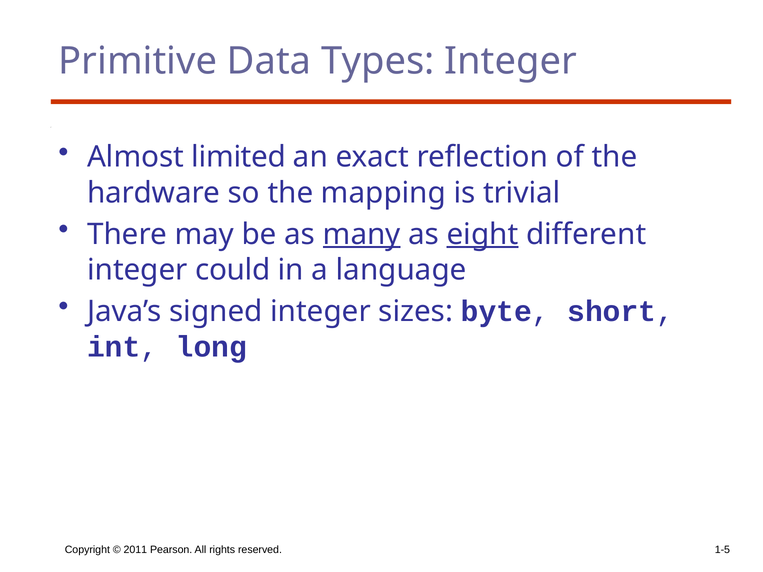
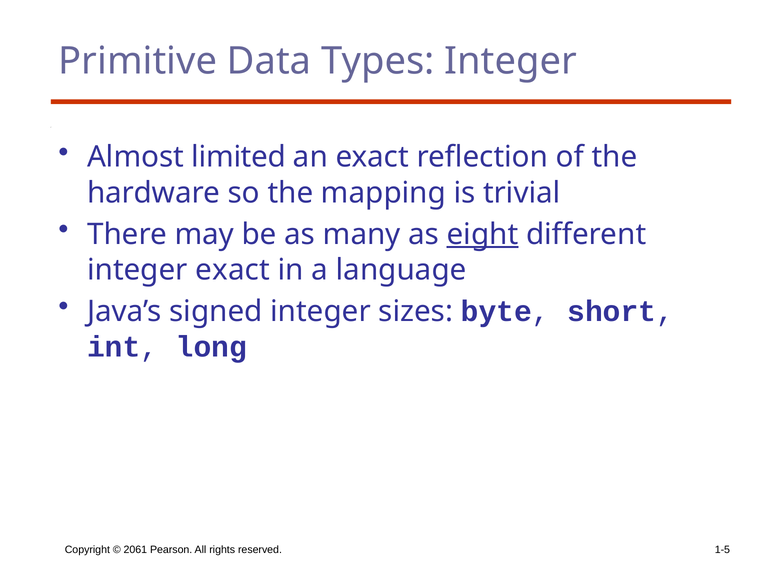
many underline: present -> none (362, 234)
integer could: could -> exact (233, 270)
2011: 2011 -> 2061 (135, 550)
